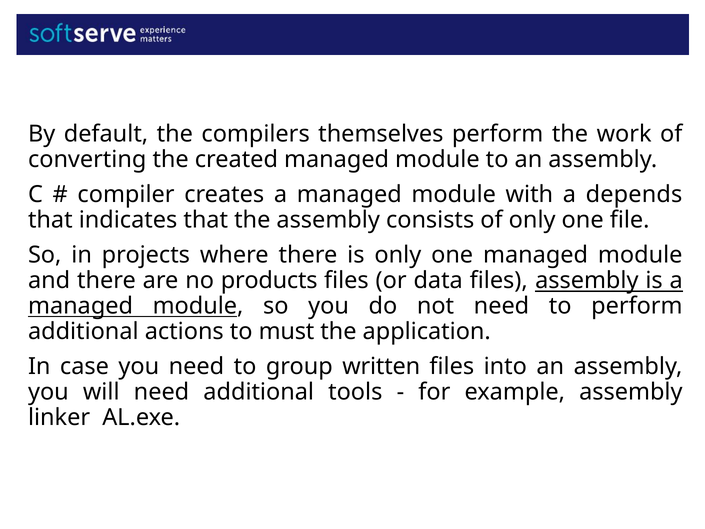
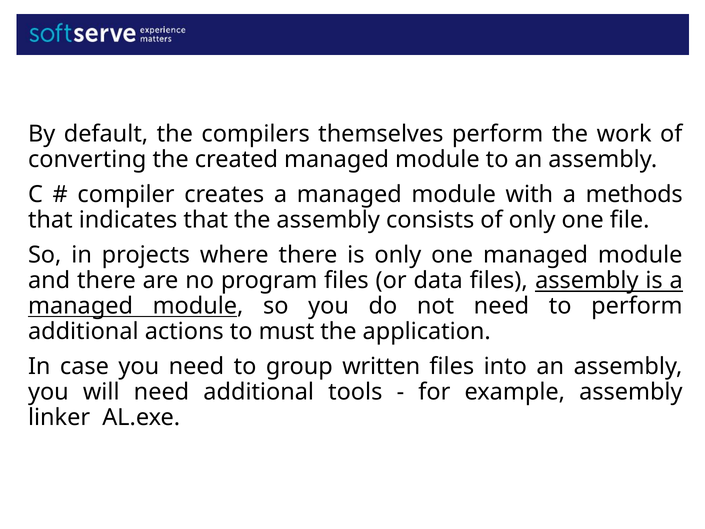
depends: depends -> methods (634, 195)
products: products -> program (269, 280)
